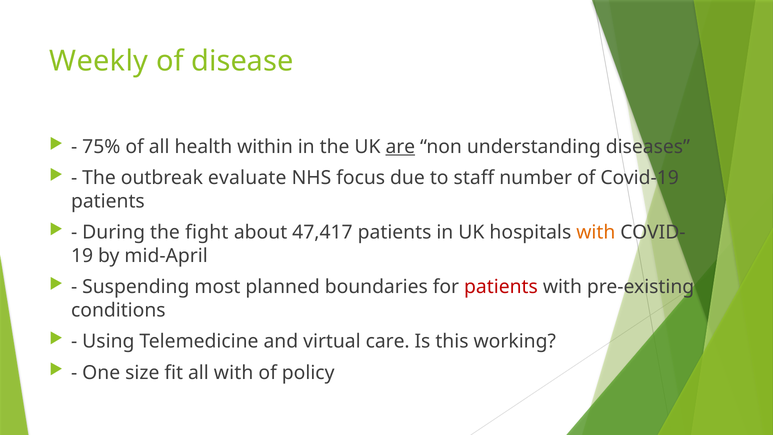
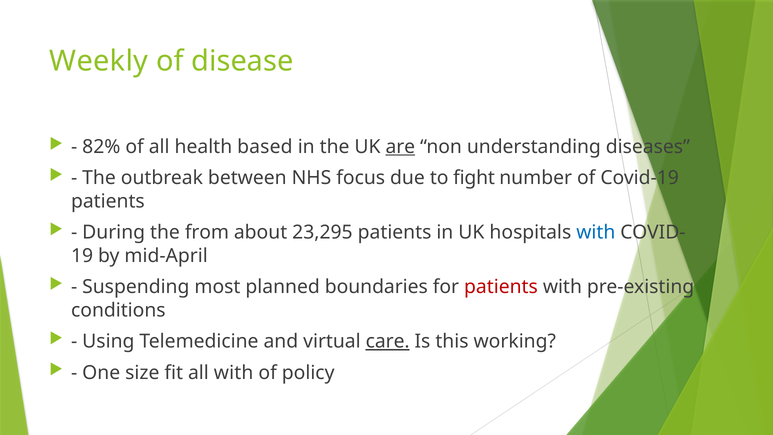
75%: 75% -> 82% (101, 147)
within: within -> based (265, 147)
evaluate: evaluate -> between (247, 178)
staff: staff -> fight (474, 178)
fight: fight -> from (207, 232)
47,417: 47,417 -> 23,295 (322, 232)
with colour: orange -> blue (596, 232)
care underline: none -> present (388, 341)
